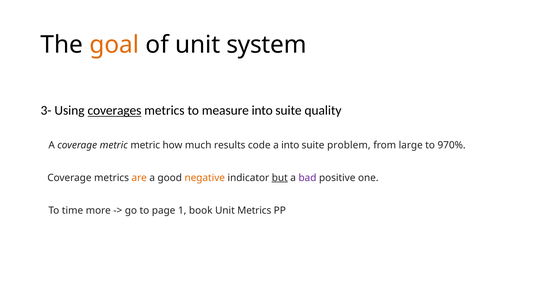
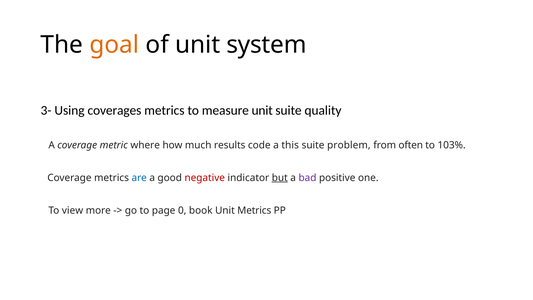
coverages underline: present -> none (114, 110)
measure into: into -> unit (262, 110)
metric metric: metric -> where (145, 145)
a into: into -> this (290, 145)
large: large -> often (411, 145)
970%: 970% -> 103% (452, 145)
are colour: orange -> blue (139, 178)
negative colour: orange -> red (205, 178)
time: time -> view (73, 210)
1: 1 -> 0 (182, 210)
